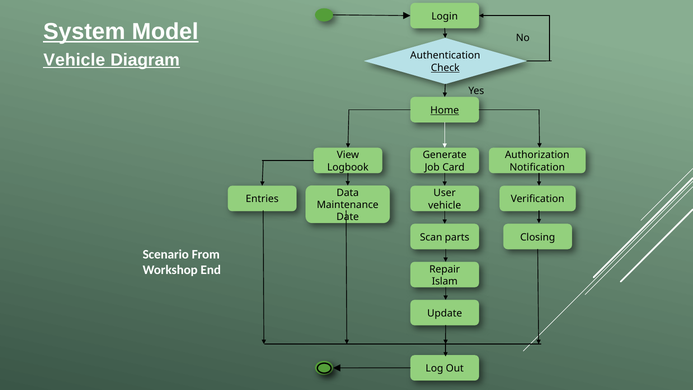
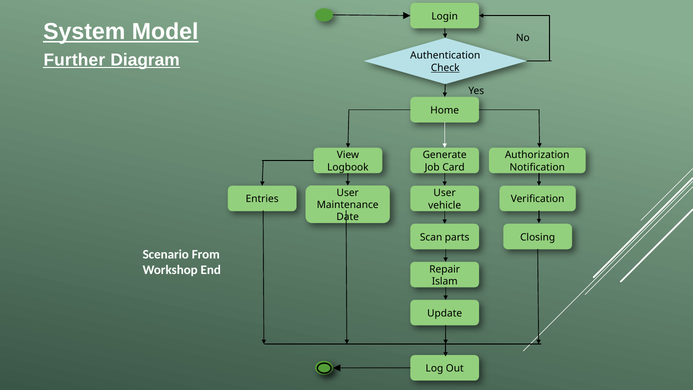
Vehicle: Vehicle -> Further (74, 60)
Home underline: present -> none (445, 110)
Data: Data -> User (348, 193)
